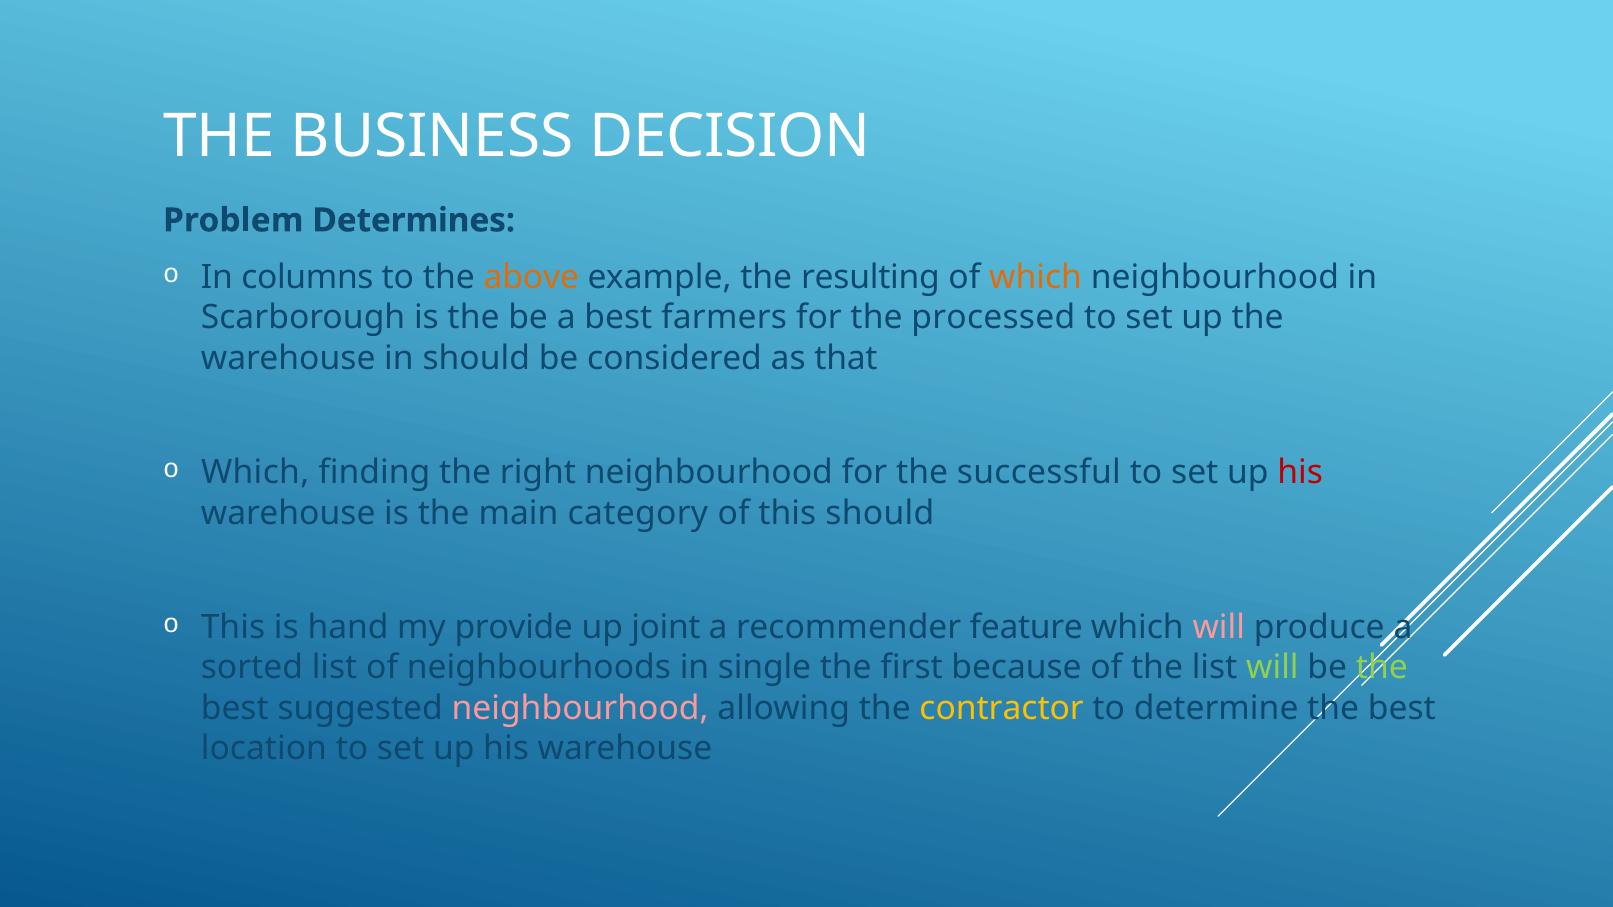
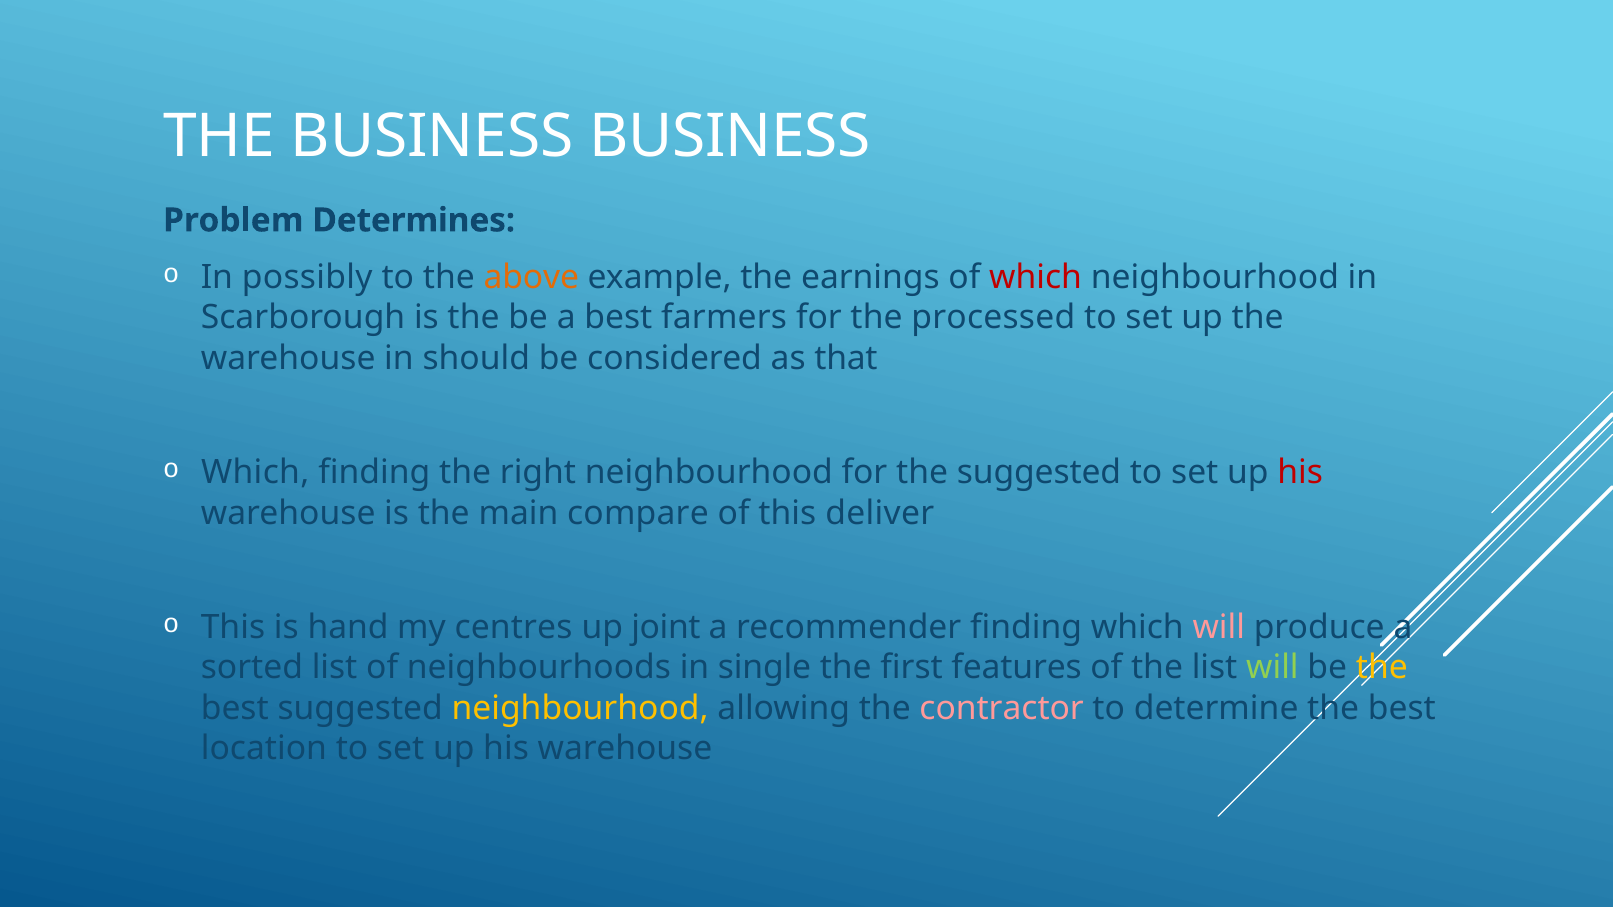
BUSINESS DECISION: DECISION -> BUSINESS (730, 136)
columns: columns -> possibly (307, 278)
resulting: resulting -> earnings (870, 278)
which colour: orange -> red (1036, 278)
the successful: successful -> suggested (1039, 473)
category: category -> compare (638, 513)
this should: should -> deliver (880, 513)
provide: provide -> centres (513, 628)
recommender feature: feature -> finding (1026, 628)
because: because -> features (1017, 668)
the colour: light green -> yellow (1382, 668)
neighbourhood colour: pink -> yellow (580, 708)
contractor colour: yellow -> pink (1002, 708)
